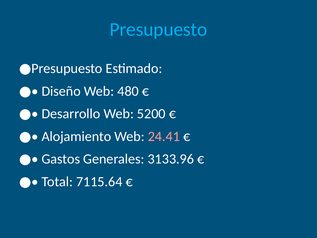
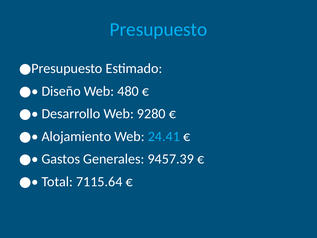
5200: 5200 -> 9280 (151, 114)
24.41 colour: pink -> light blue (164, 136)
3133.96: 3133.96 -> 9457.39 (171, 159)
